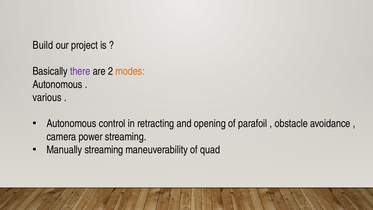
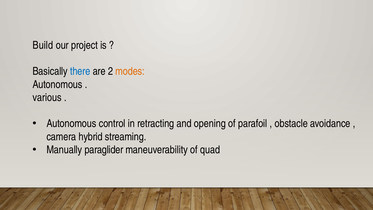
there colour: purple -> blue (80, 71)
power: power -> hybrid (91, 137)
Manually streaming: streaming -> paraglider (104, 150)
